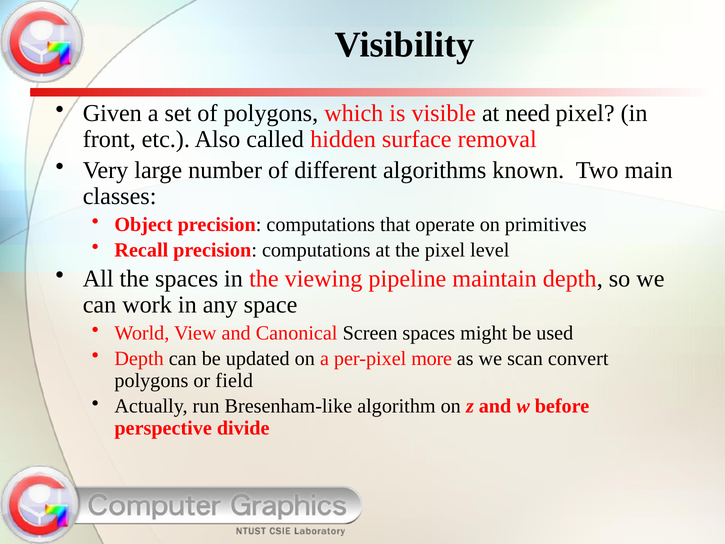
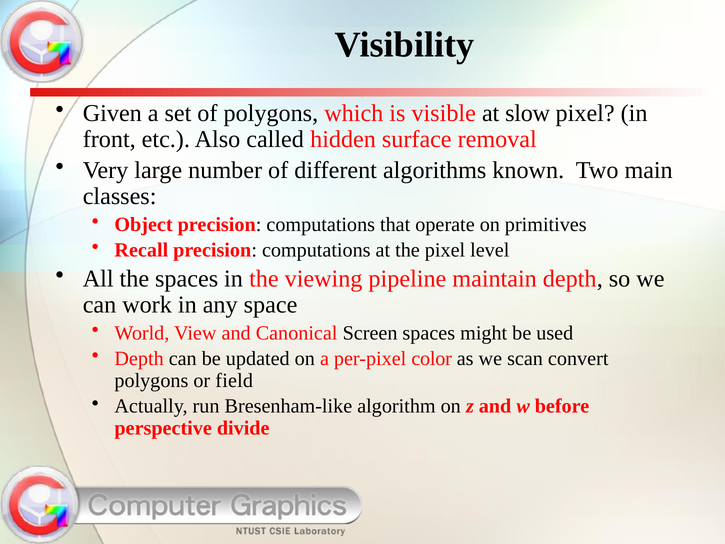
need: need -> slow (528, 113)
more: more -> color (432, 359)
